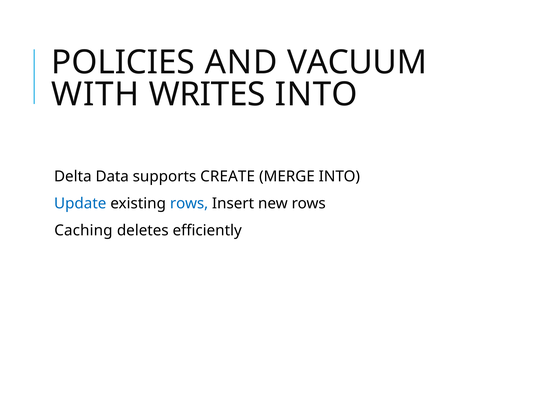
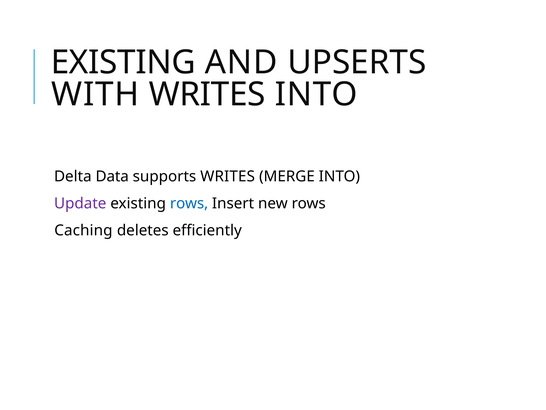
POLICIES: POLICIES -> EXISTING (123, 62)
VACUUM: VACUUM -> UPSERTS (357, 62)
supports CREATE: CREATE -> WRITES (228, 176)
Update colour: blue -> purple (80, 203)
